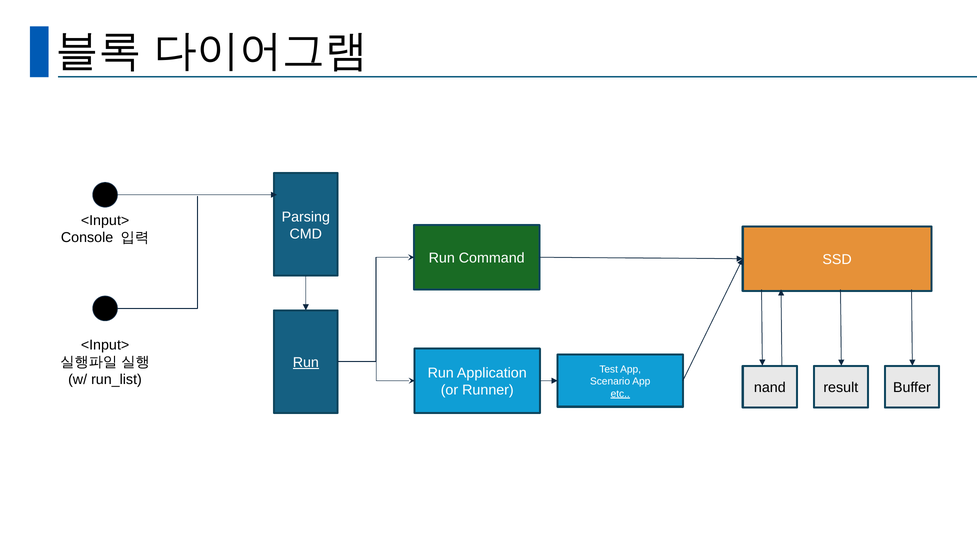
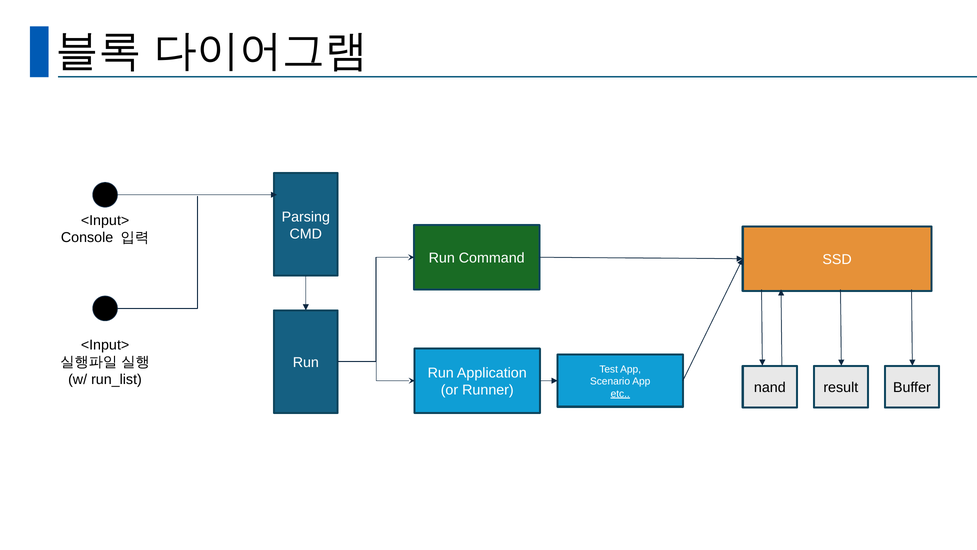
Run underline: present -> none (306, 362)
